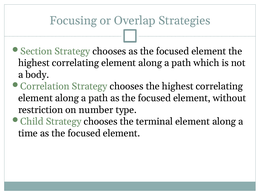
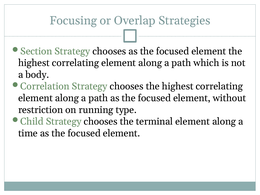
number: number -> running (96, 110)
